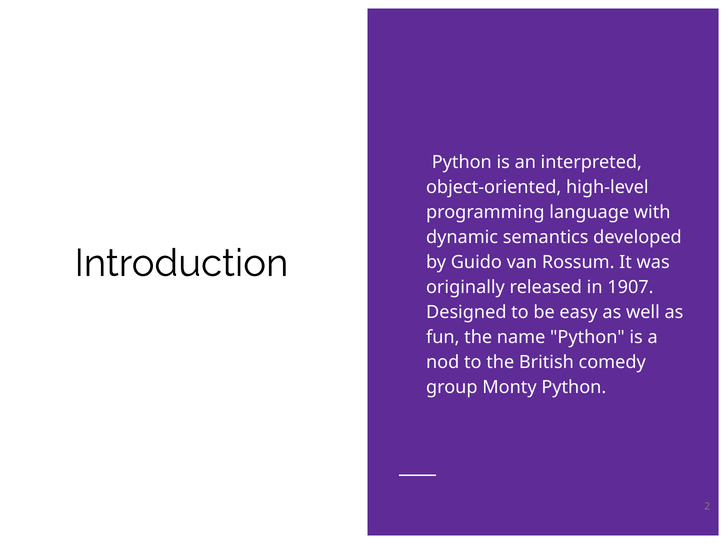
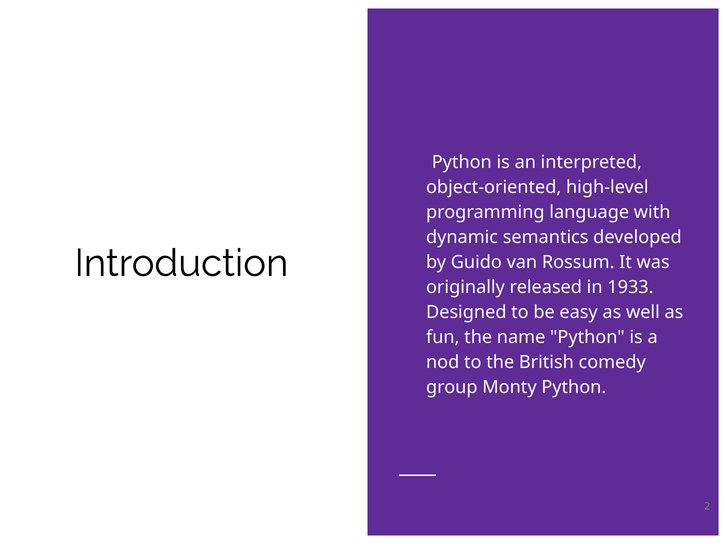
1907: 1907 -> 1933 (630, 287)
